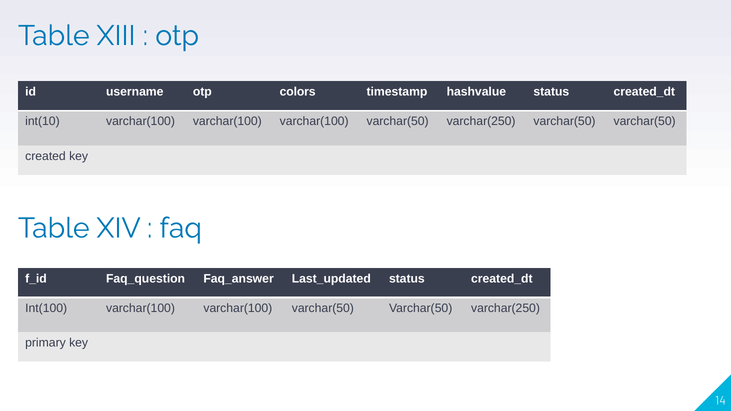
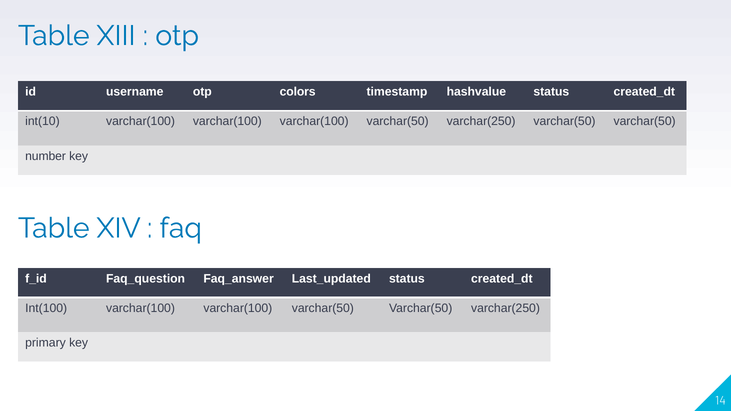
created: created -> number (46, 156)
